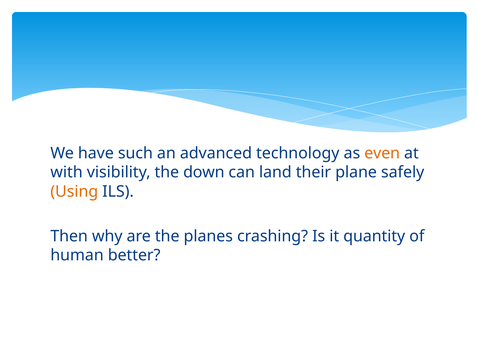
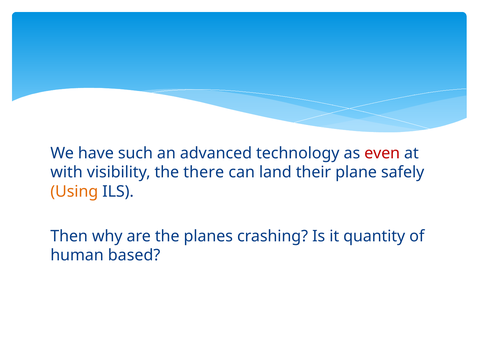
even colour: orange -> red (382, 153)
down: down -> there (204, 172)
better: better -> based (134, 255)
